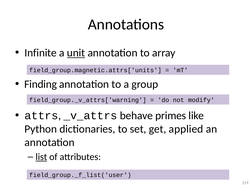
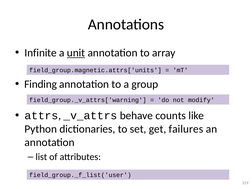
primes: primes -> counts (171, 116)
applied: applied -> failures (186, 129)
list underline: present -> none (41, 157)
